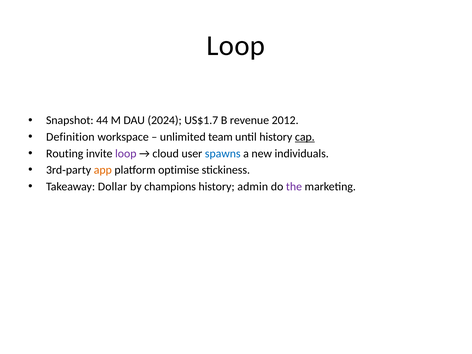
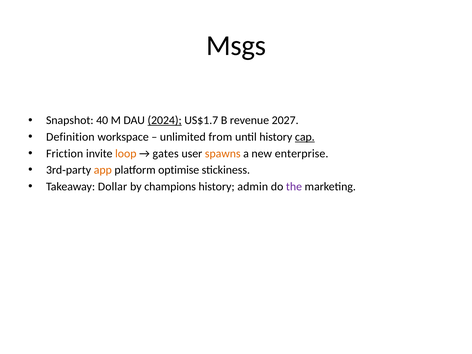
Loop: Loop -> Msgs (236, 46)
44: 44 -> 40 (102, 120)
2024 underline: none -> present (165, 120)
2012: 2012 -> 2027 (285, 120)
team: team -> from (220, 137)
Routing: Routing -> Friction (65, 153)
loop colour: purple -> orange (126, 153)
cloud: cloud -> gates (166, 153)
spawns colour: blue -> orange (223, 153)
individuals: individuals -> enterprise (302, 153)
